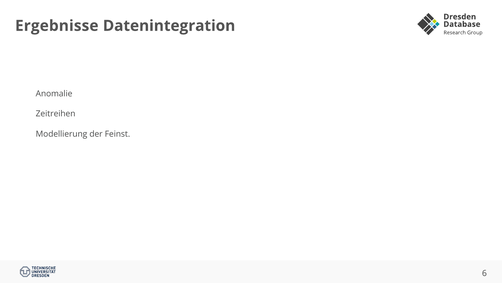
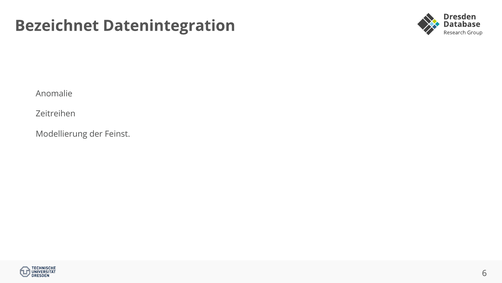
Ergebnisse: Ergebnisse -> Bezeichnet (57, 26)
